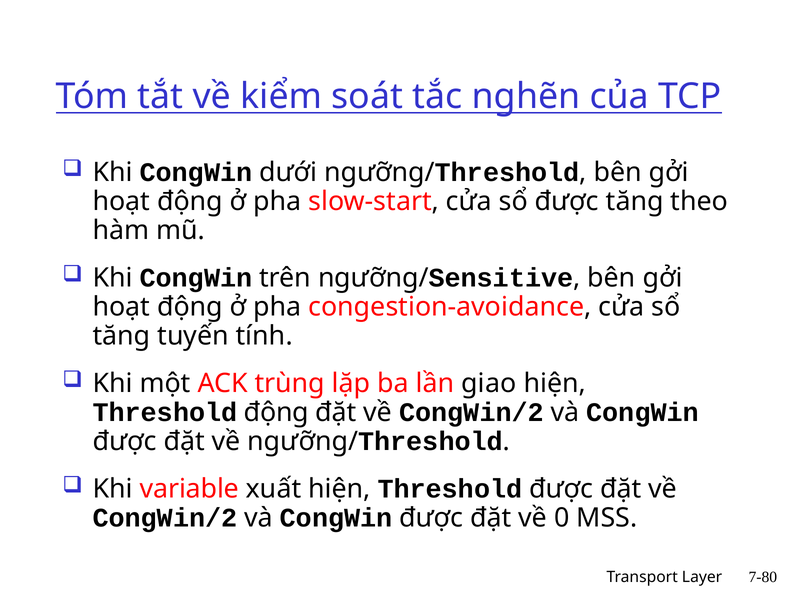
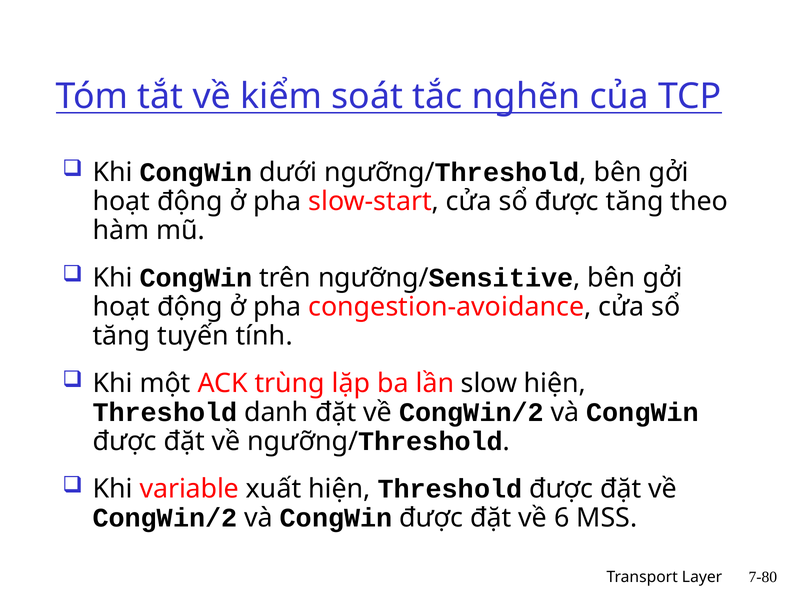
giao: giao -> slow (489, 383)
Threshold động: động -> danh (276, 412)
0: 0 -> 6 (562, 518)
